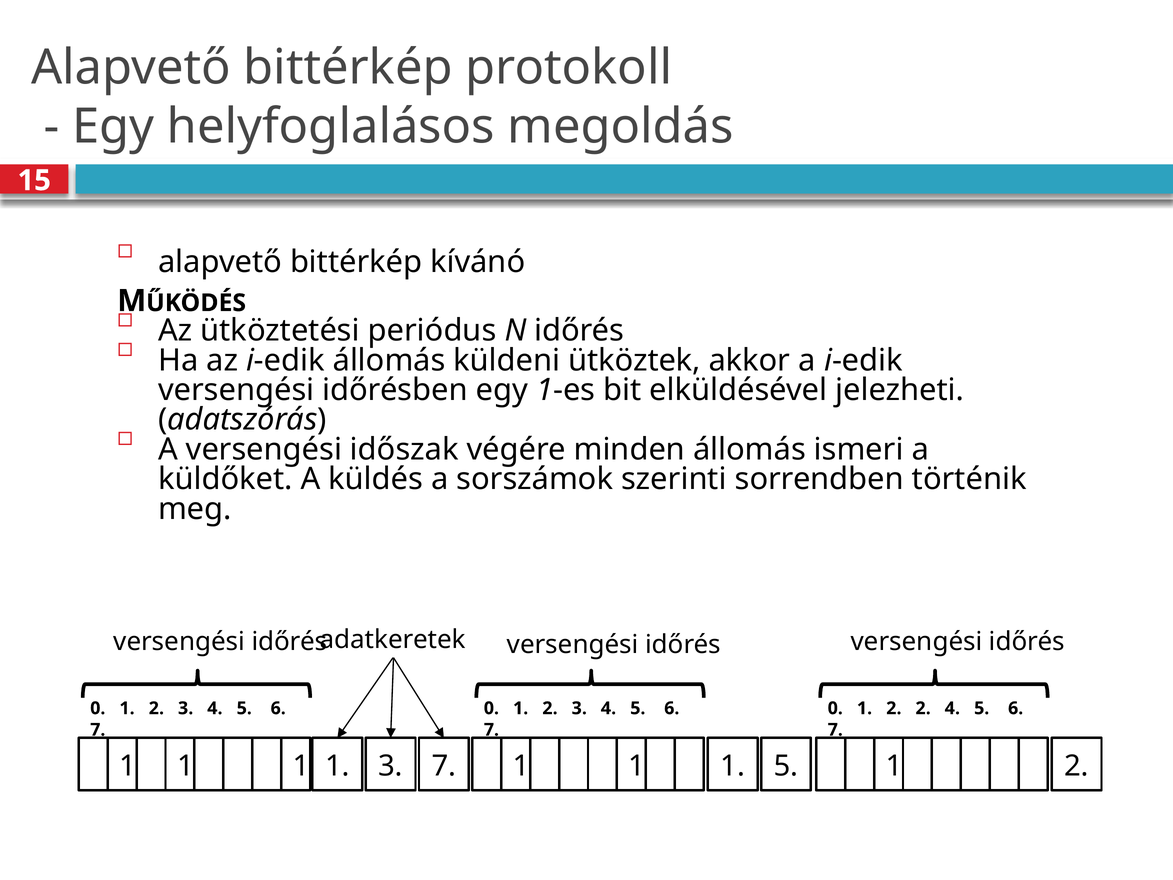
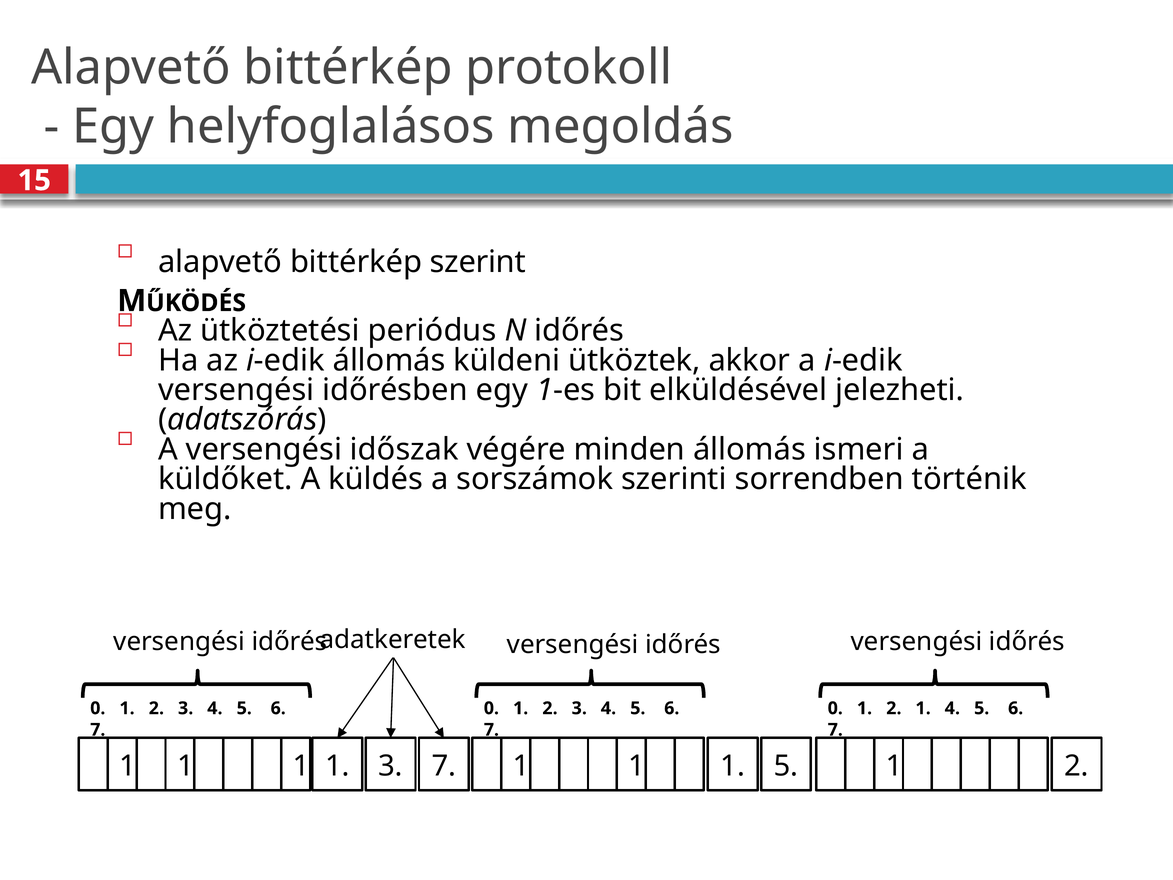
kívánó: kívánó -> szerint (478, 262)
2 2: 2 -> 1 (923, 708)
